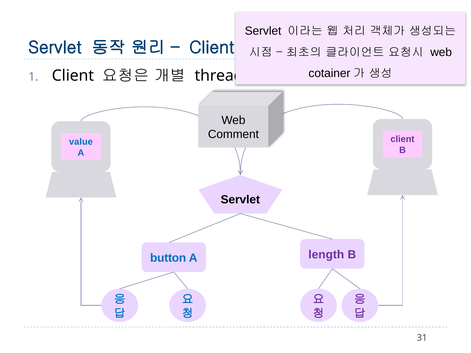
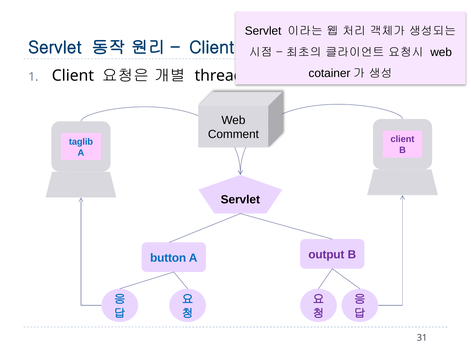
value: value -> taglib (81, 142)
length: length -> output (326, 255)
